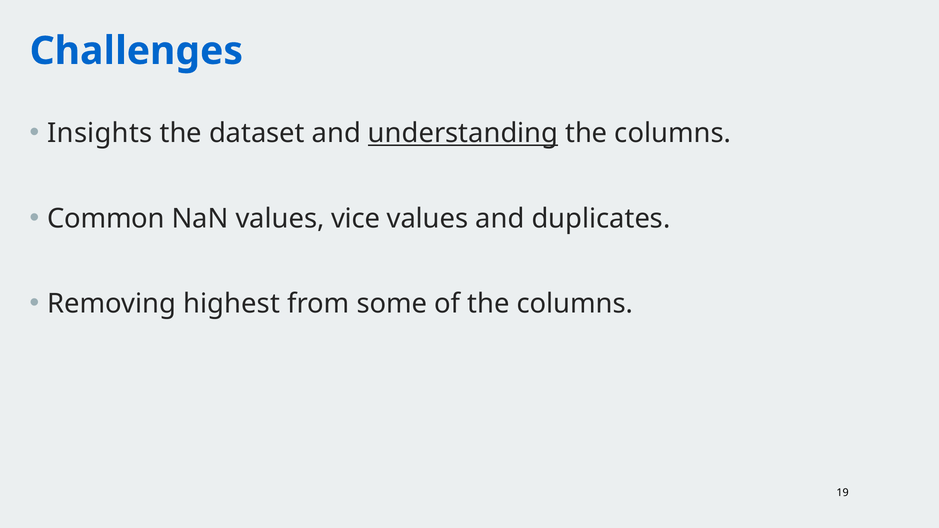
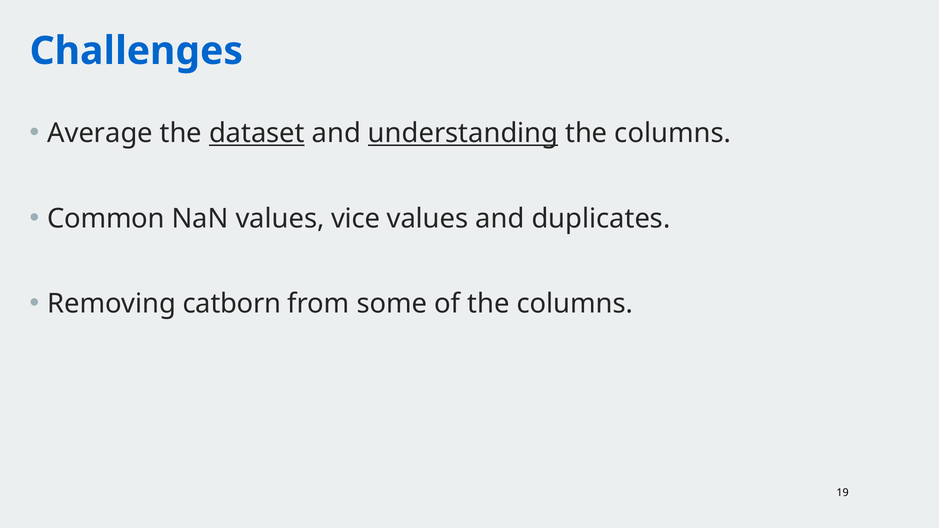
Insights: Insights -> Average (100, 133)
dataset underline: none -> present (257, 133)
highest: highest -> catborn (232, 304)
